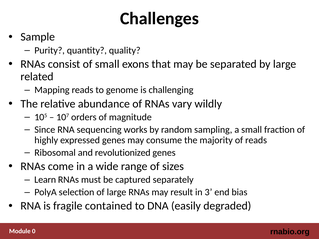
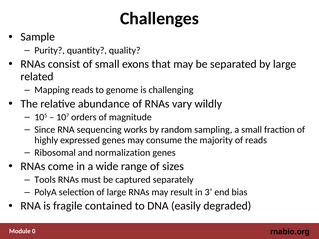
revolutionized: revolutionized -> normalization (123, 153)
Learn: Learn -> Tools (45, 180)
